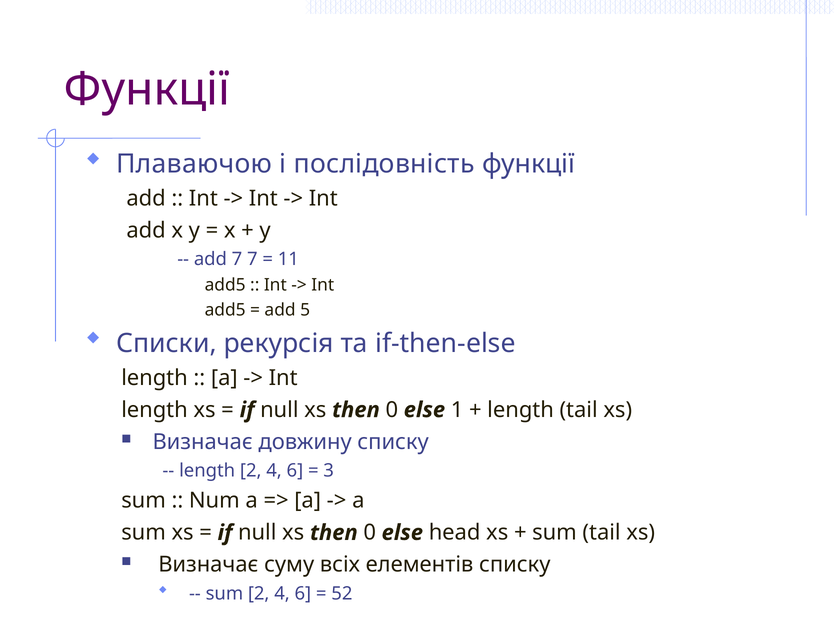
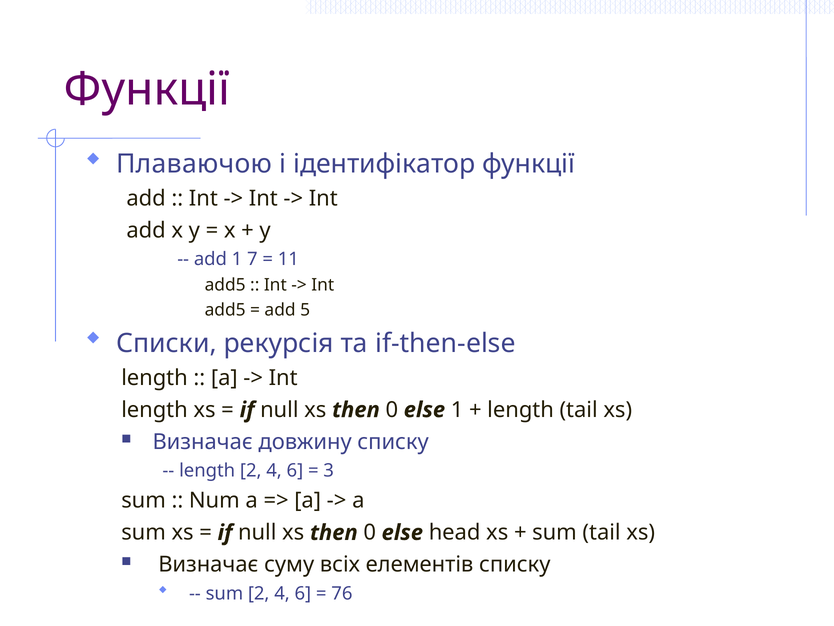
послідовність: послідовність -> ідентифікатор (384, 164)
add 7: 7 -> 1 (237, 259)
52: 52 -> 76 (342, 593)
